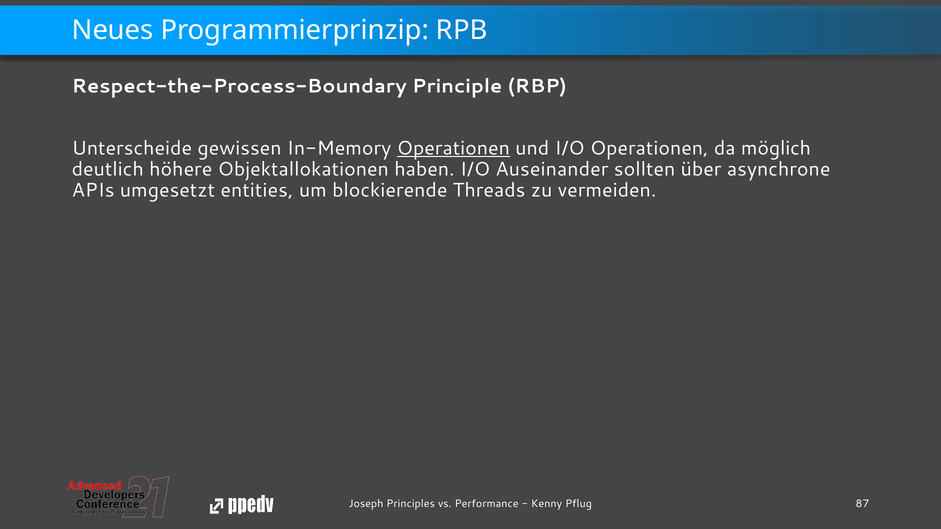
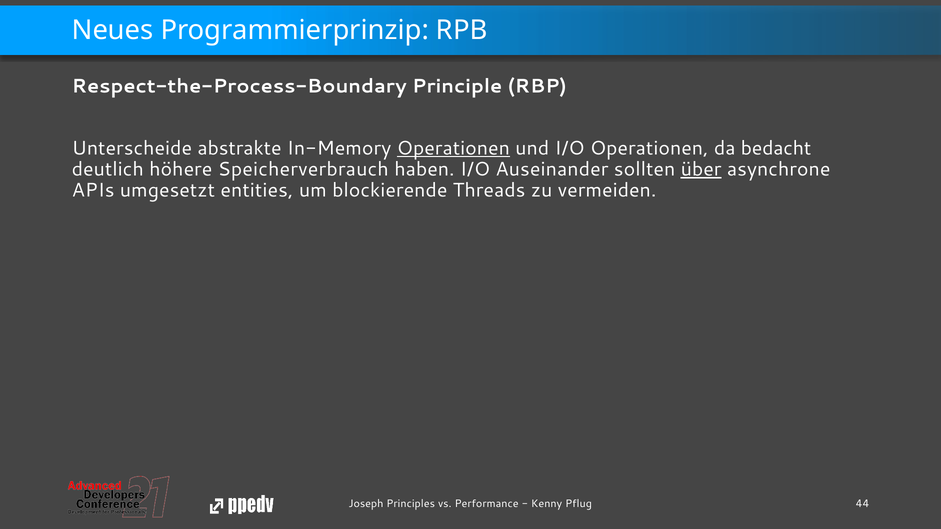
gewissen: gewissen -> abstrakte (239, 148)
möglich: möglich -> bedacht (776, 148)
Objektallokationen: Objektallokationen -> Speicherverbrauch (303, 169)
über underline: none -> present (701, 169)
87: 87 -> 44 (862, 504)
